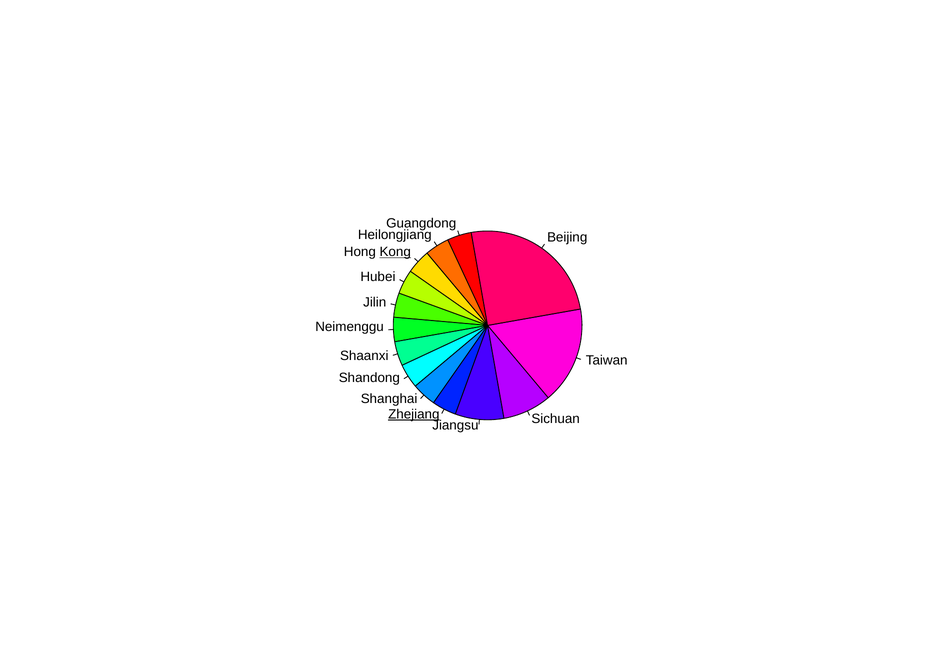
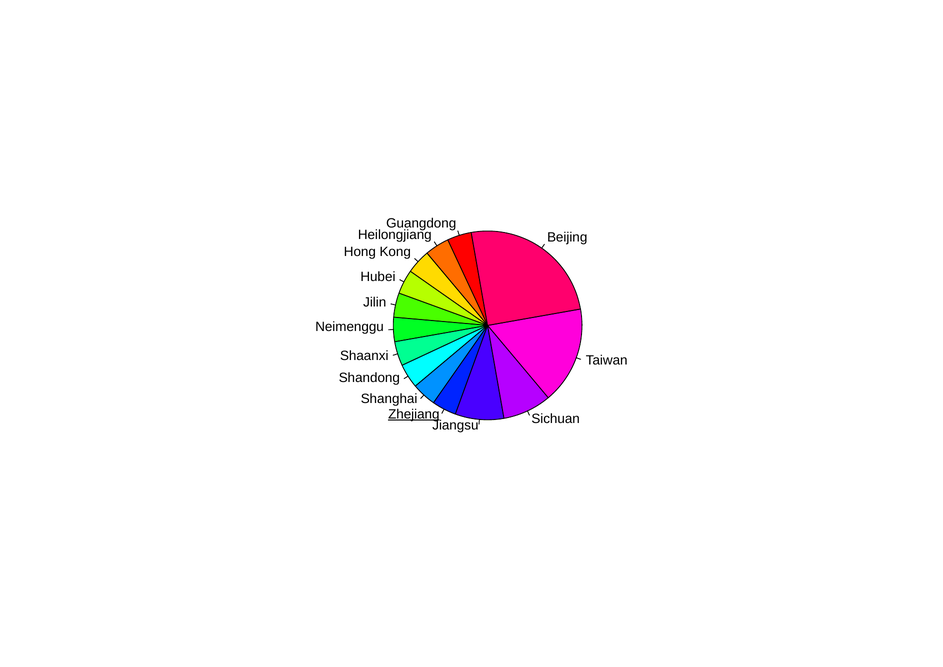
Kong underline: present -> none (395, 252)
